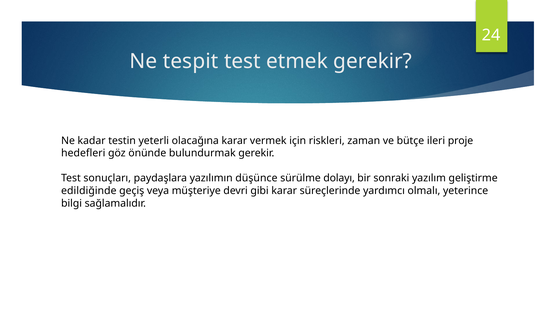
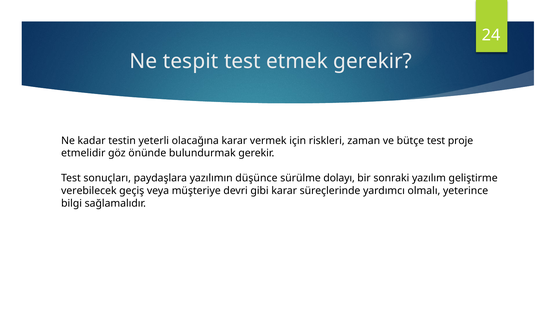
bütçe ileri: ileri -> test (436, 141)
hedefleri: hedefleri -> etmelidir (83, 153)
edildiğinde: edildiğinde -> verebilecek (89, 191)
